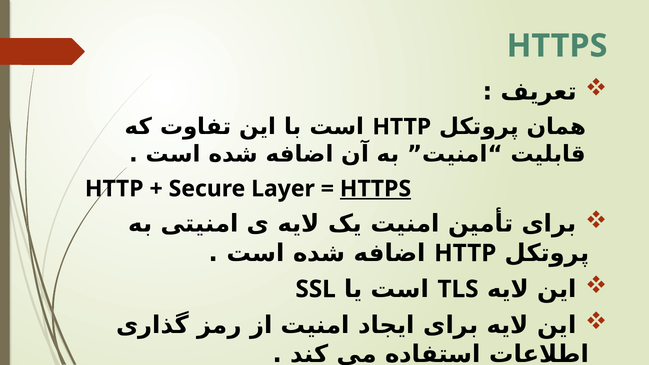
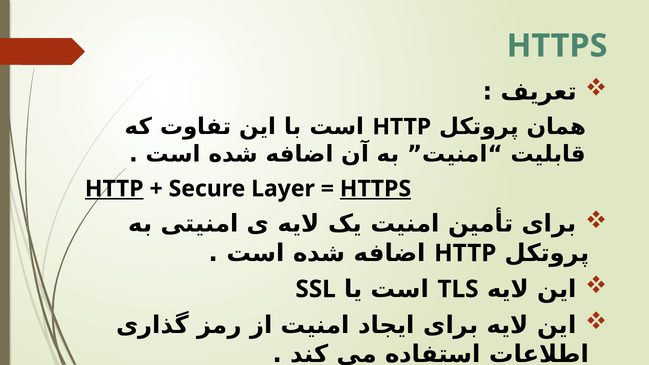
HTTP underline: none -> present (114, 189)
